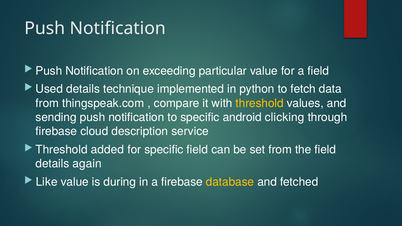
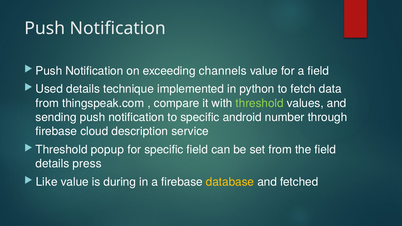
particular: particular -> channels (223, 71)
threshold colour: yellow -> light green (260, 103)
clicking: clicking -> number (285, 117)
added: added -> popup (108, 150)
again: again -> press (87, 164)
